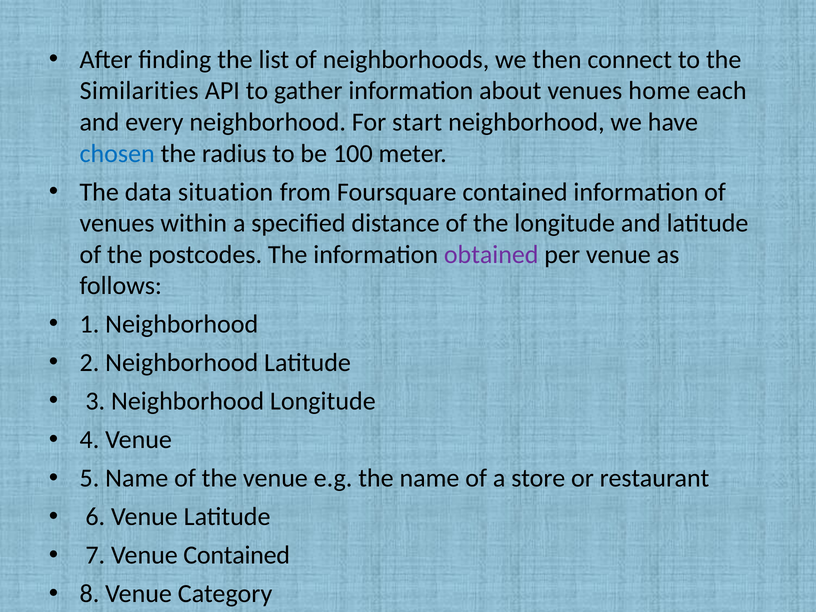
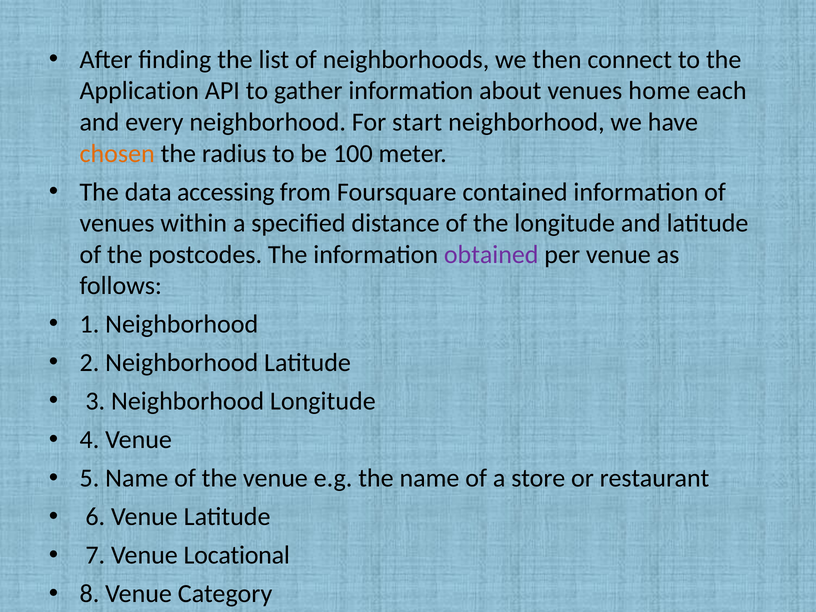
Similarities: Similarities -> Application (139, 91)
chosen colour: blue -> orange (117, 153)
situation: situation -> accessing (226, 192)
Venue Contained: Contained -> Locational (237, 555)
